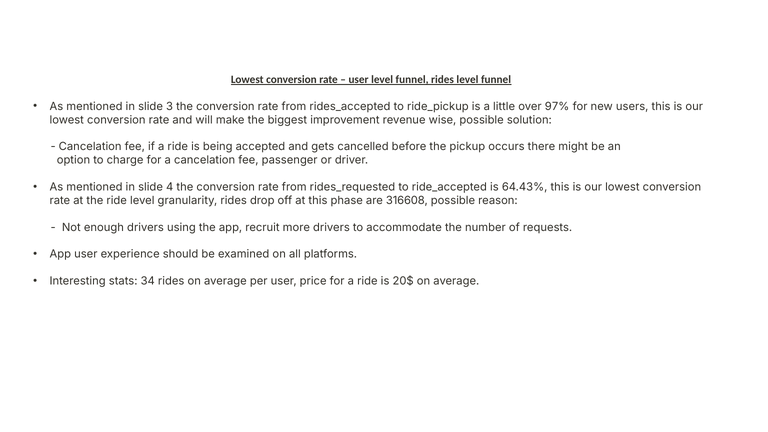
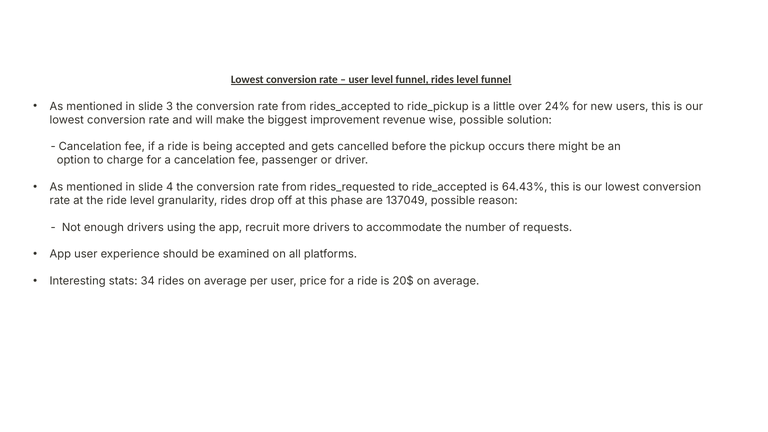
97%: 97% -> 24% (557, 106)
316608: 316608 -> 137049 (407, 201)
